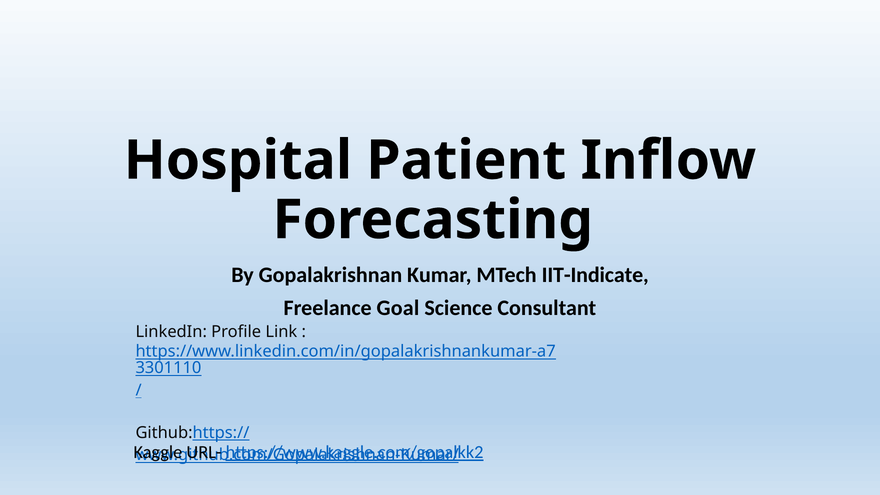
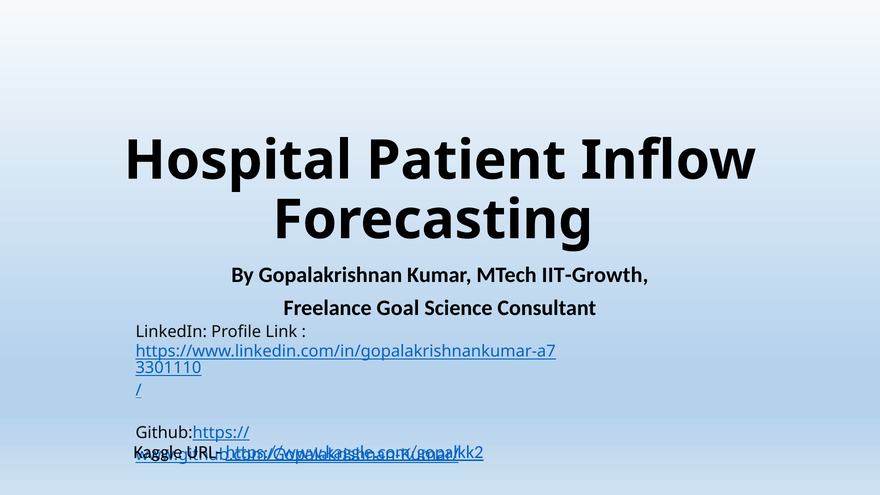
IIT-Indicate: IIT-Indicate -> IIT-Growth (595, 275)
